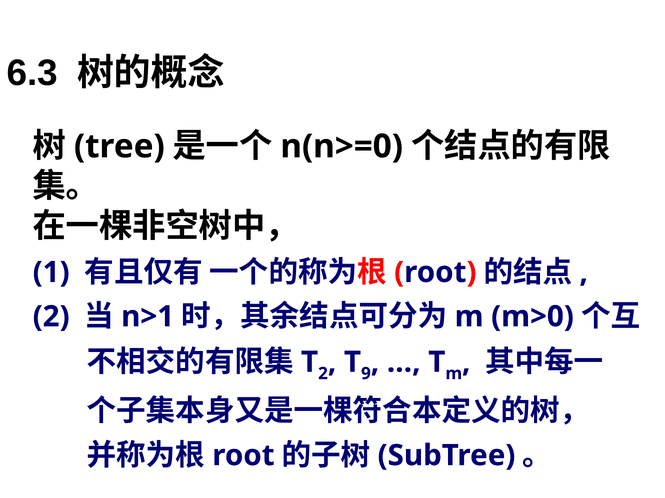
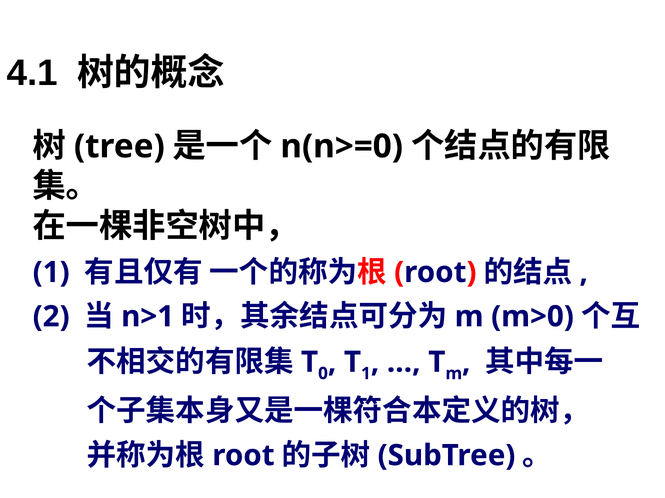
6.3: 6.3 -> 4.1 (32, 73)
2: 2 -> 0 (323, 374)
9: 9 -> 1 (366, 374)
